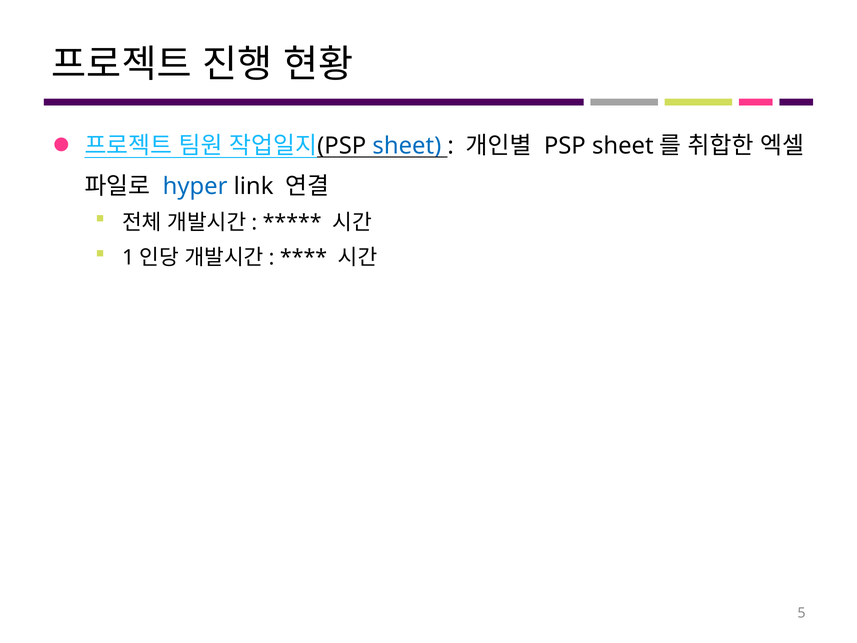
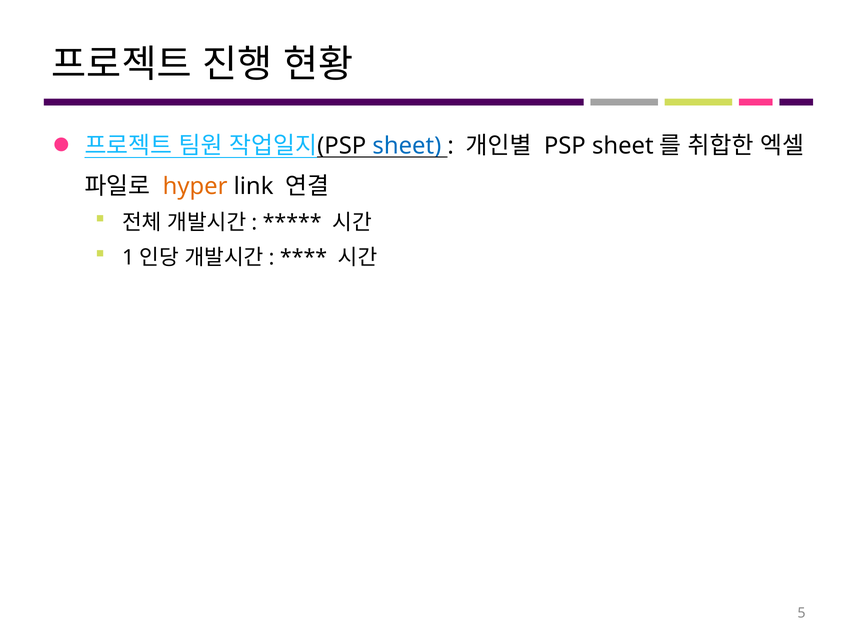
hyper colour: blue -> orange (195, 186)
